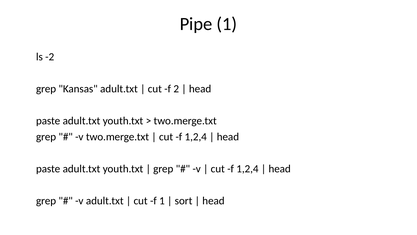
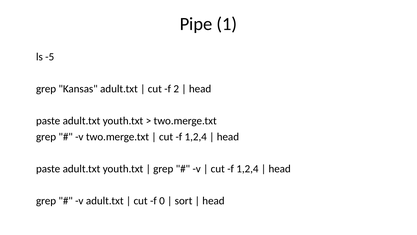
-2: -2 -> -5 (50, 57)
f 1: 1 -> 0 (162, 201)
